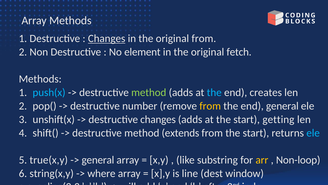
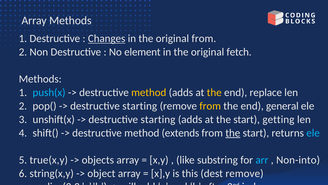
method colour: light green -> yellow (149, 92)
the colour: light blue -> yellow (214, 92)
creates: creates -> replace (266, 92)
number: number -> starting (140, 106)
changes: changes -> starting (158, 119)
the underline: none -> present (233, 133)
general: general -> objects (98, 159)
arr colour: yellow -> light blue (262, 159)
Non-loop: Non-loop -> Non-into (298, 159)
where: where -> object (101, 173)
line: line -> this (190, 173)
dest window: window -> remove (244, 173)
